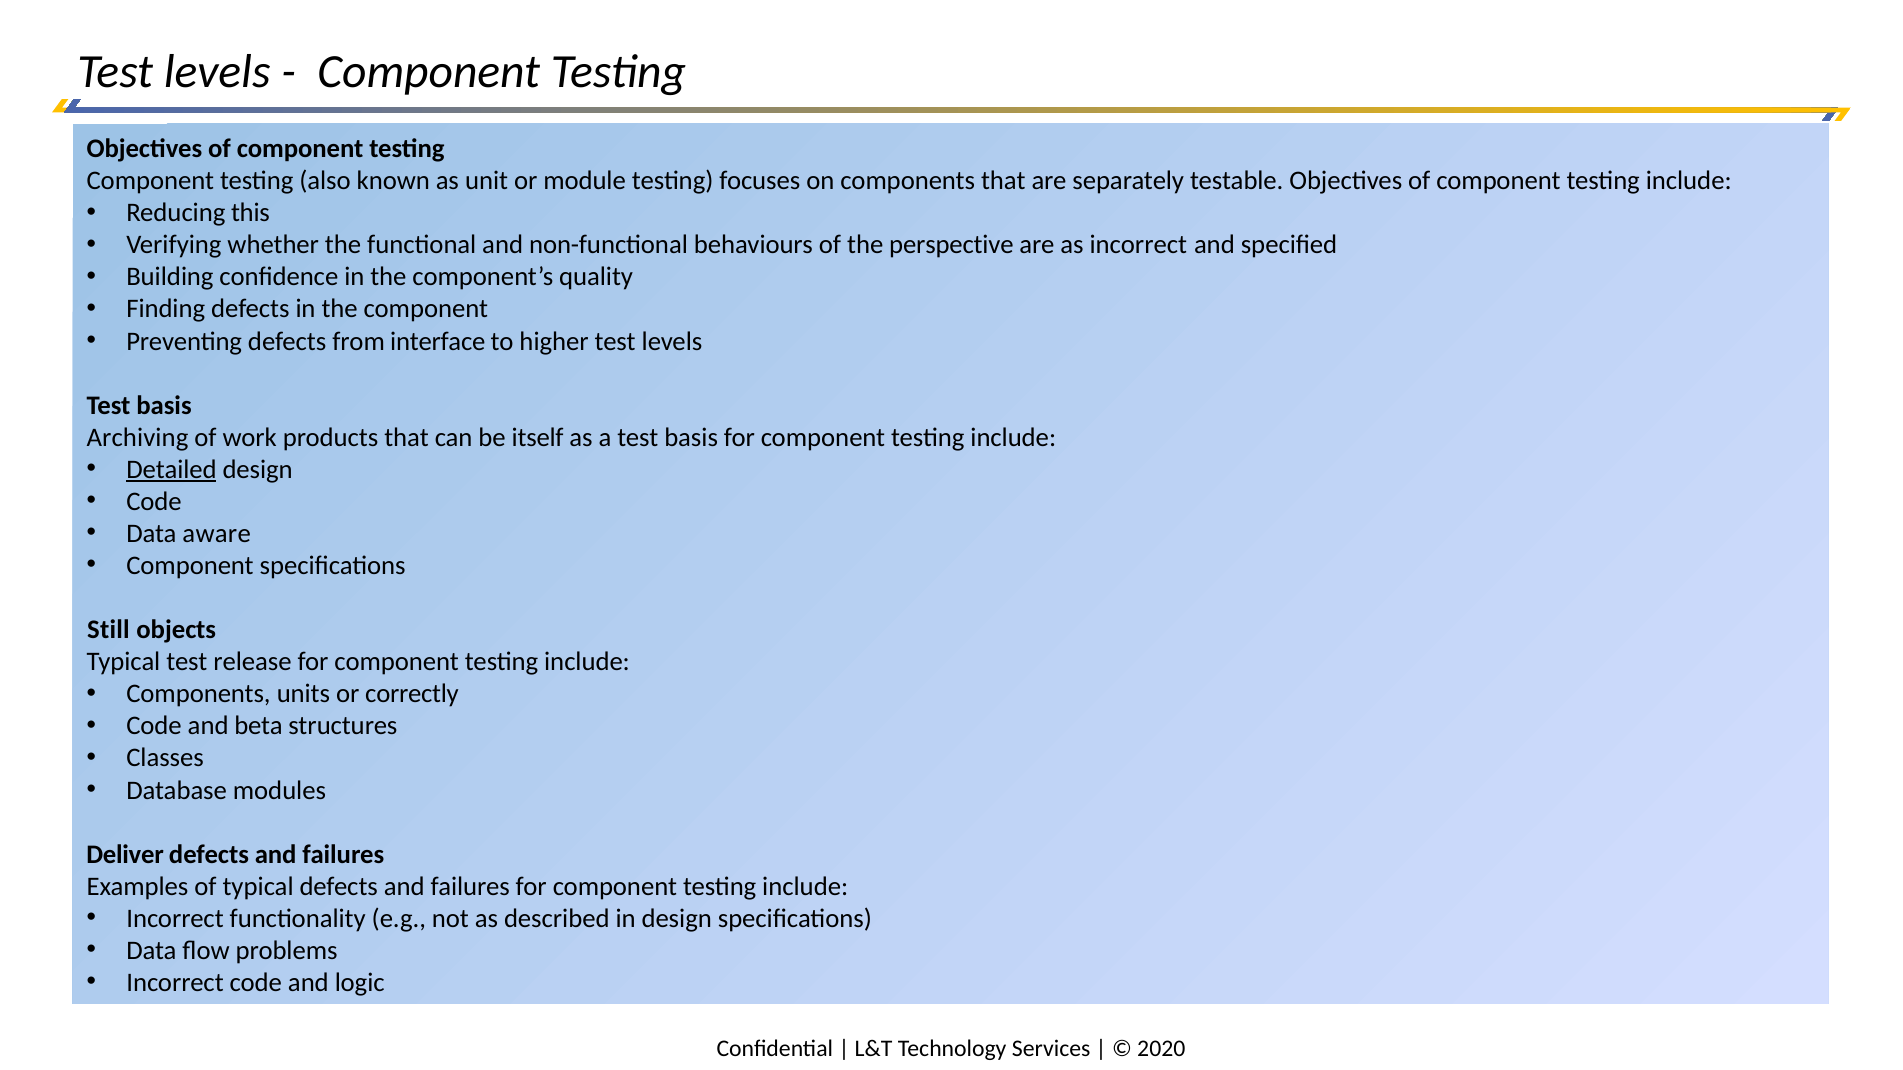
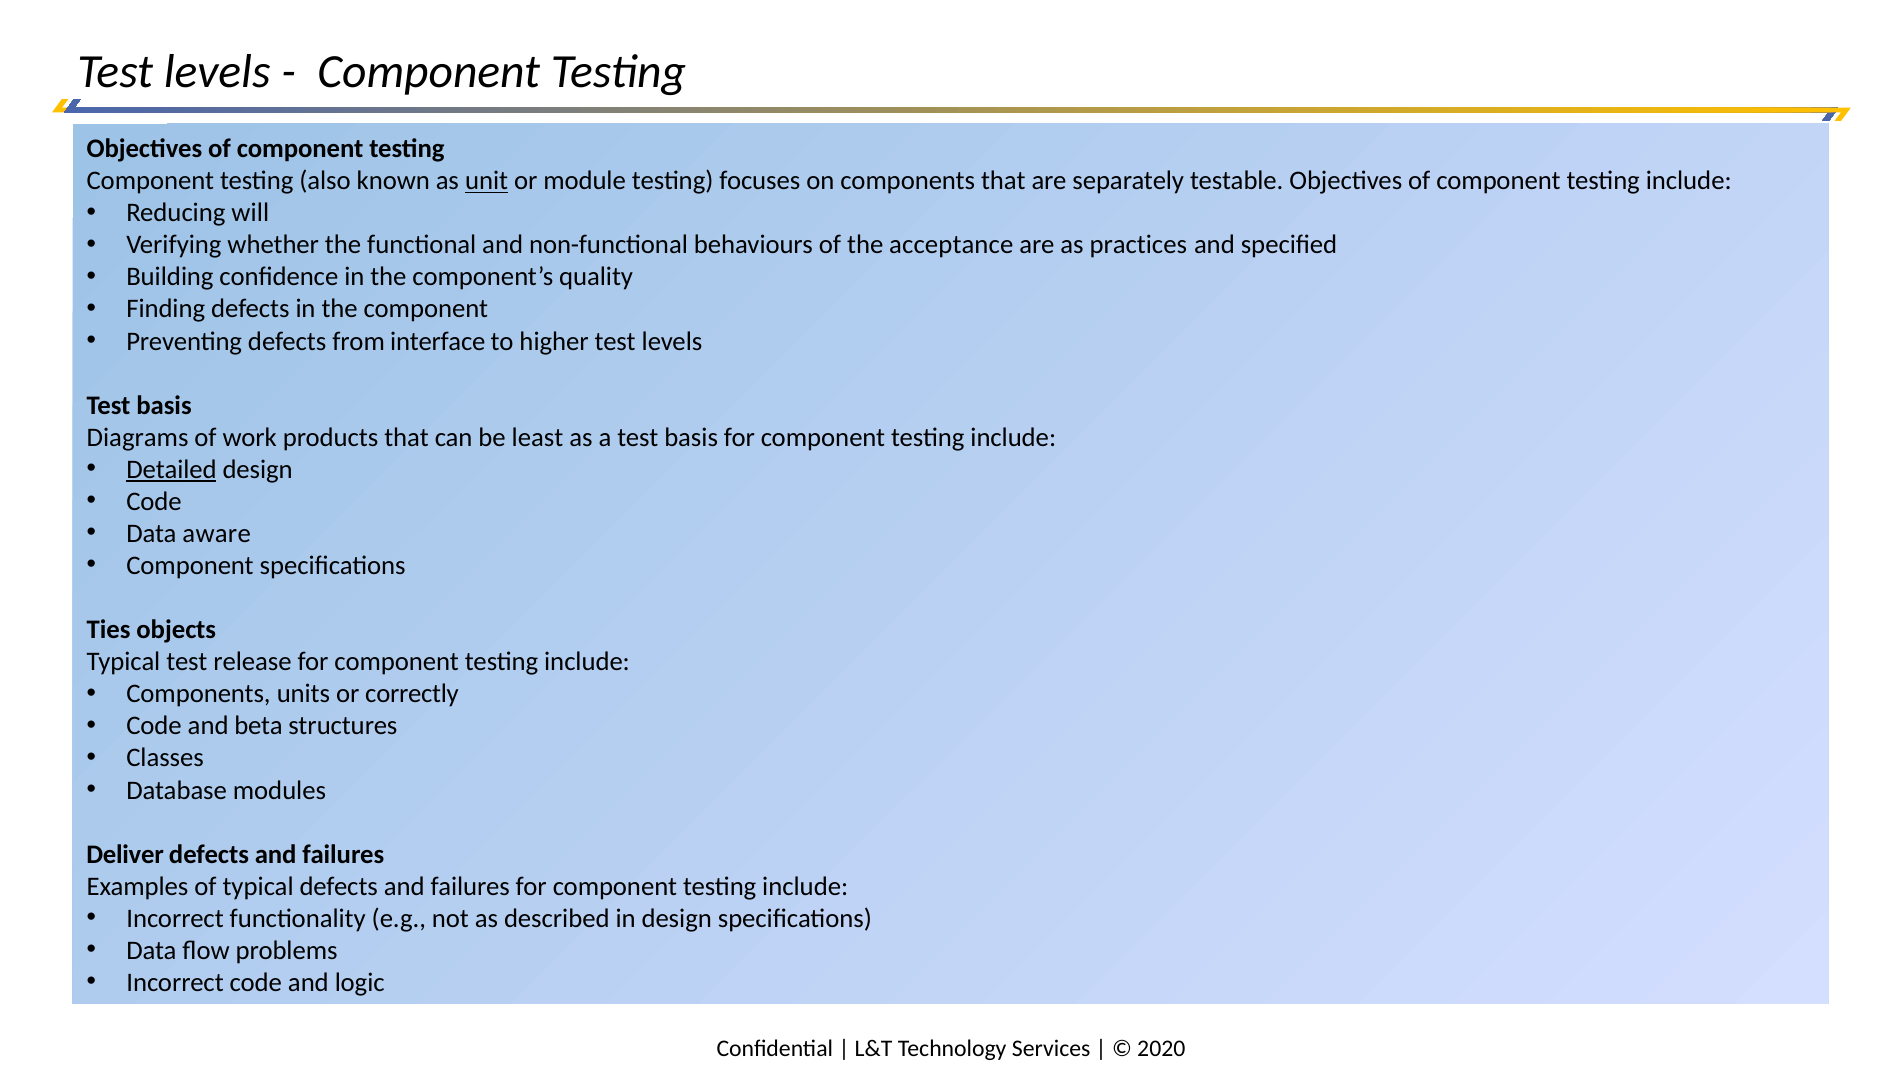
unit underline: none -> present (487, 181)
this: this -> will (250, 213)
perspective: perspective -> acceptance (951, 245)
as incorrect: incorrect -> practices (1138, 245)
Archiving: Archiving -> Diagrams (138, 438)
itself: itself -> least (538, 438)
Still: Still -> Ties (109, 630)
